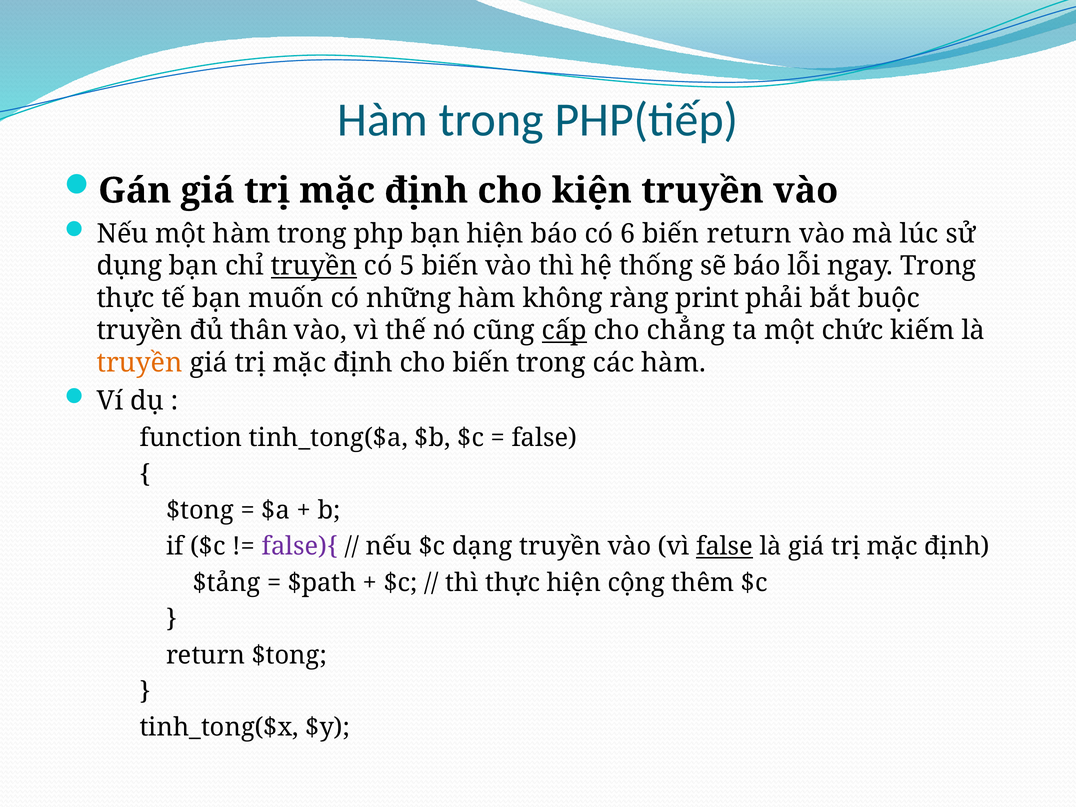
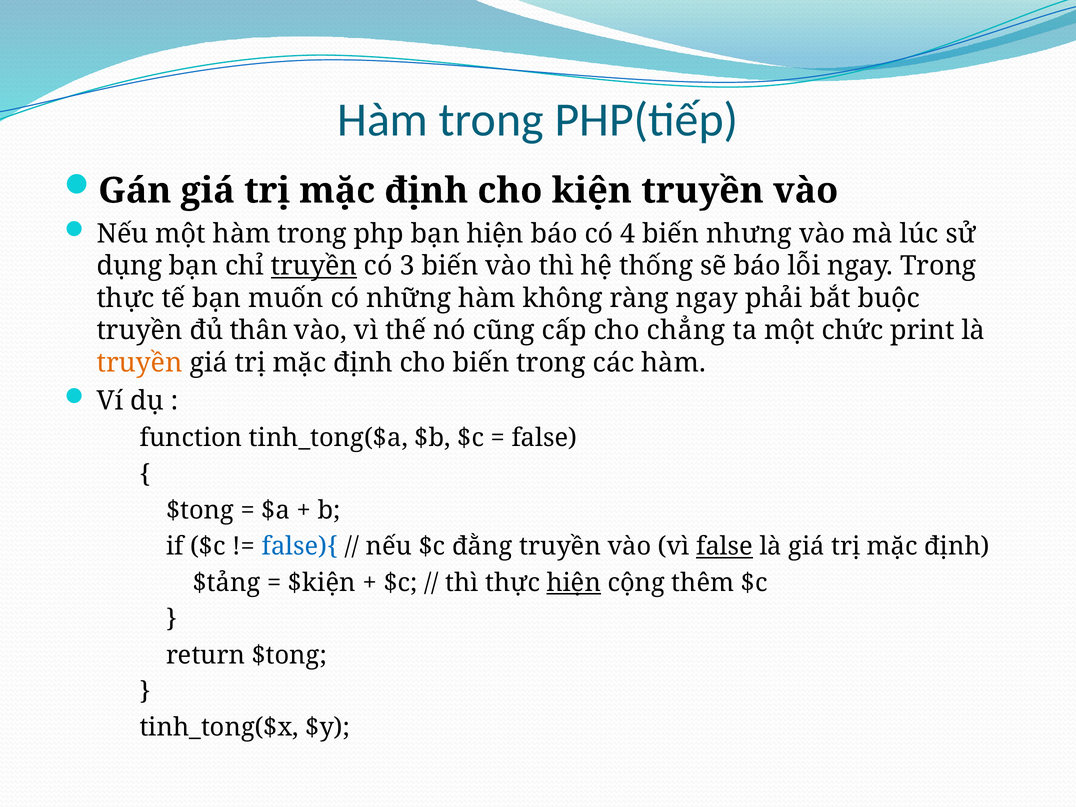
6: 6 -> 4 (628, 234)
biến return: return -> nhưng (749, 234)
5: 5 -> 3 (407, 266)
ràng print: print -> ngay (707, 298)
cấp underline: present -> none (564, 331)
kiếm: kiếm -> print (922, 331)
false){ colour: purple -> blue (300, 547)
dạng: dạng -> đằng (482, 547)
$path: $path -> $kiện (322, 583)
hiện underline: none -> present (574, 583)
